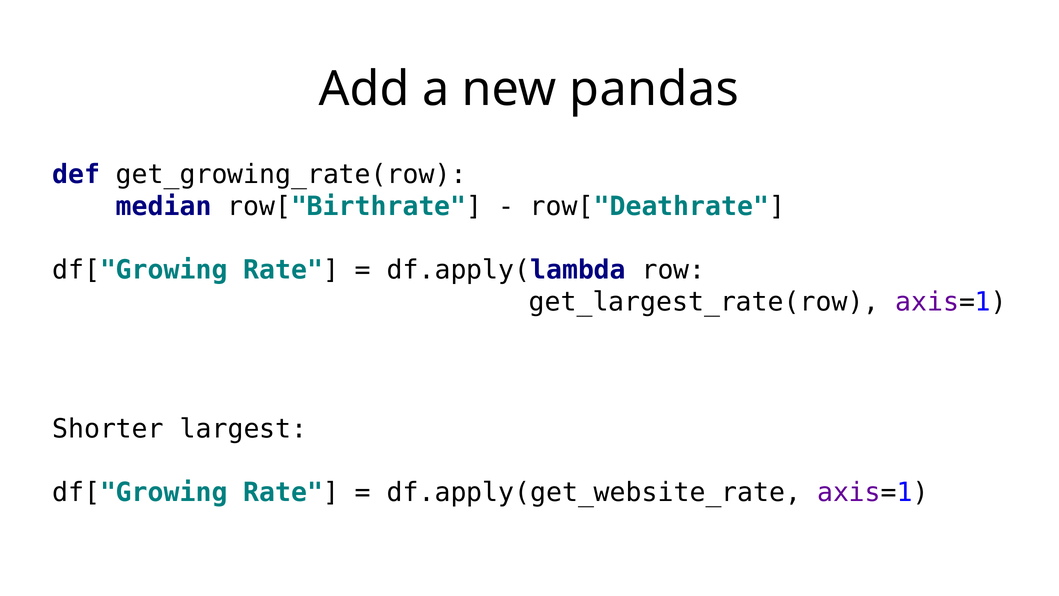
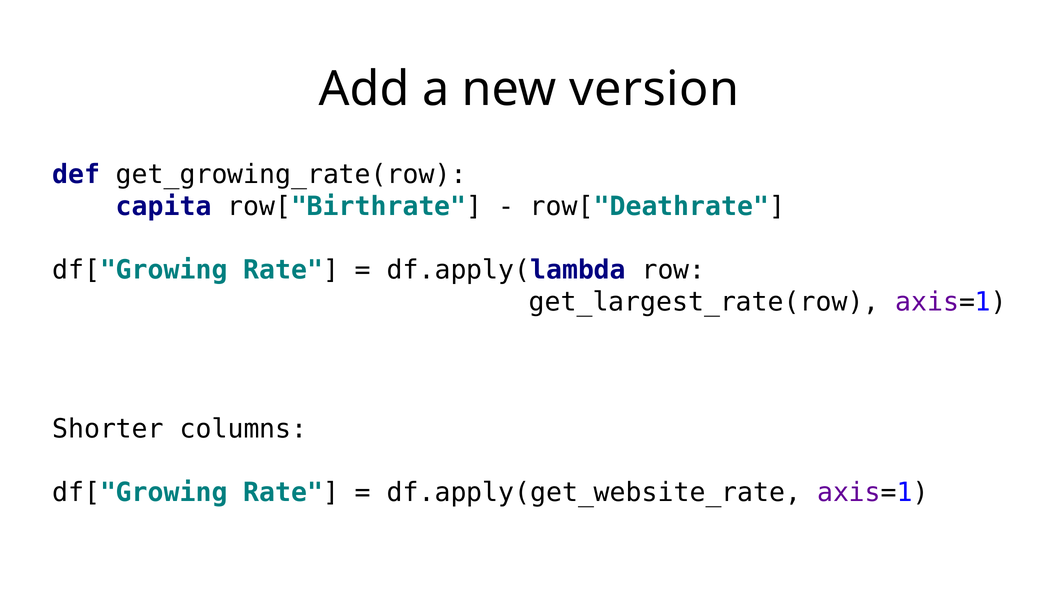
pandas: pandas -> version (654, 89)
median: median -> capita (164, 206)
largest: largest -> columns (244, 429)
